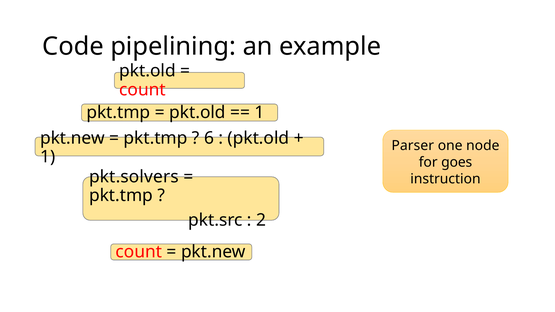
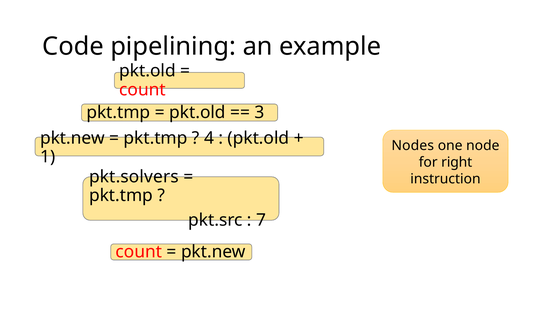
1: 1 -> 3 (259, 112)
6: 6 -> 4 (209, 138)
Parser: Parser -> Nodes (413, 146)
goes: goes -> right (457, 162)
2: 2 -> 7 (261, 220)
